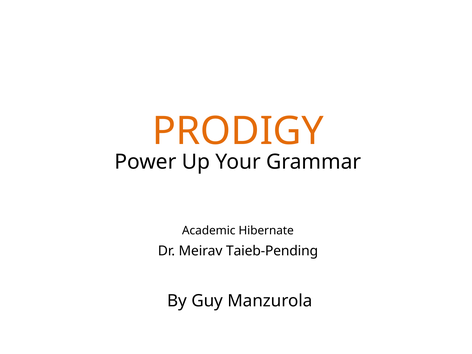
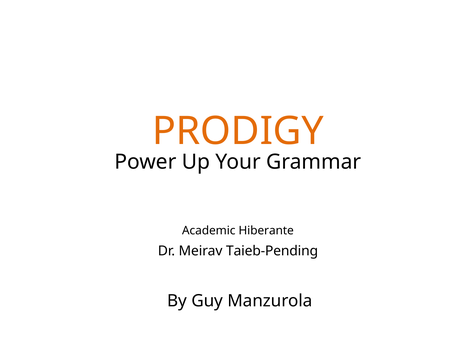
Hibernate: Hibernate -> Hiberante (266, 231)
